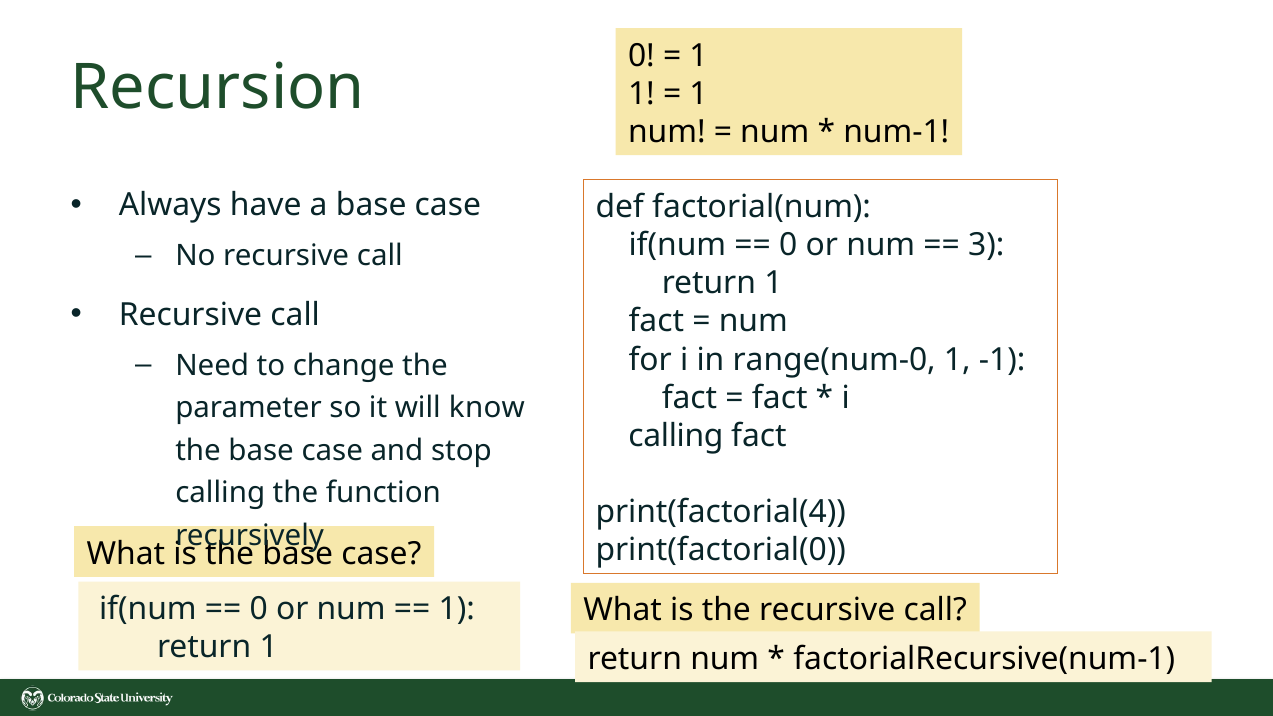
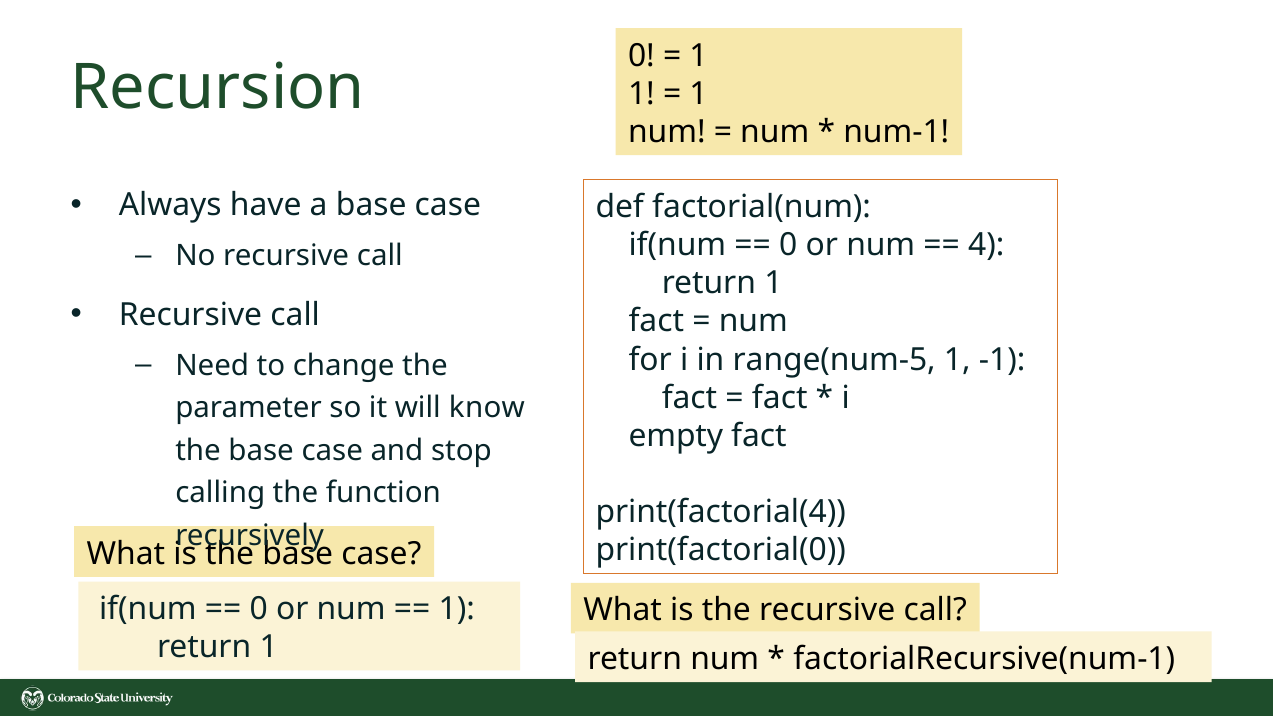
3: 3 -> 4 (986, 245)
range(num-0: range(num-0 -> range(num-5 (834, 360)
calling: calling -> empty (676, 436)
